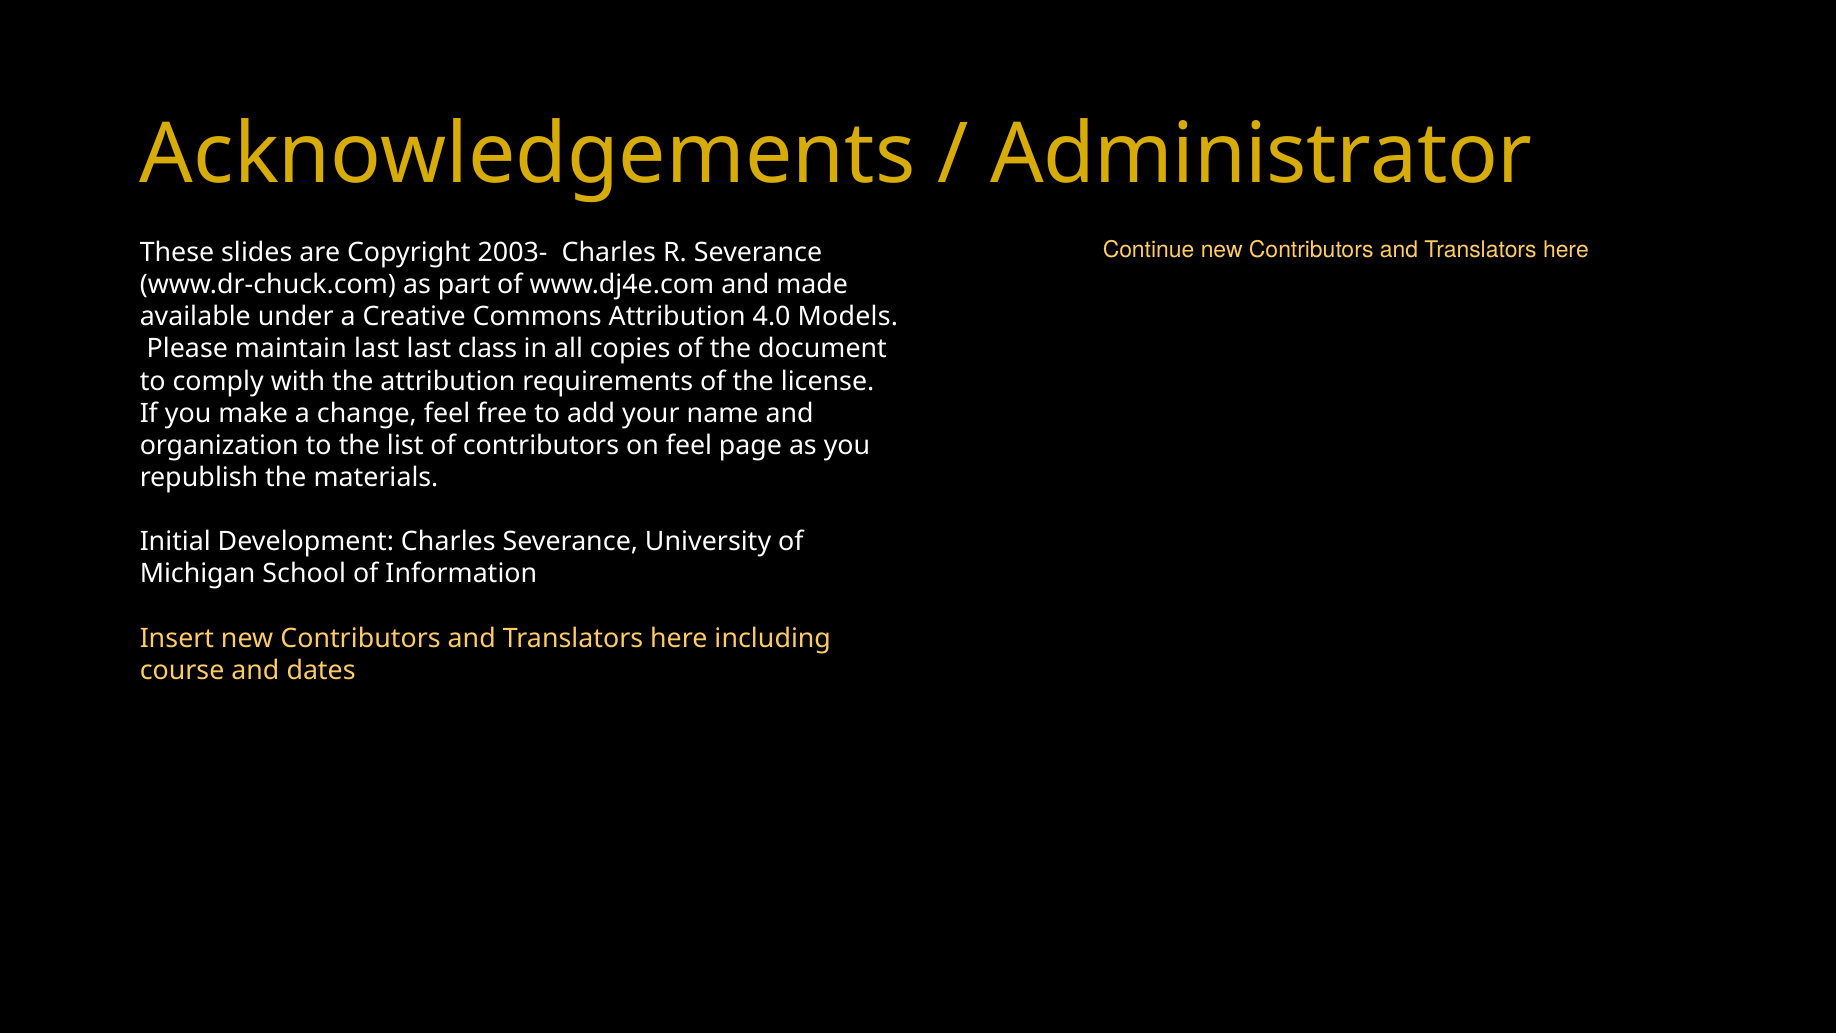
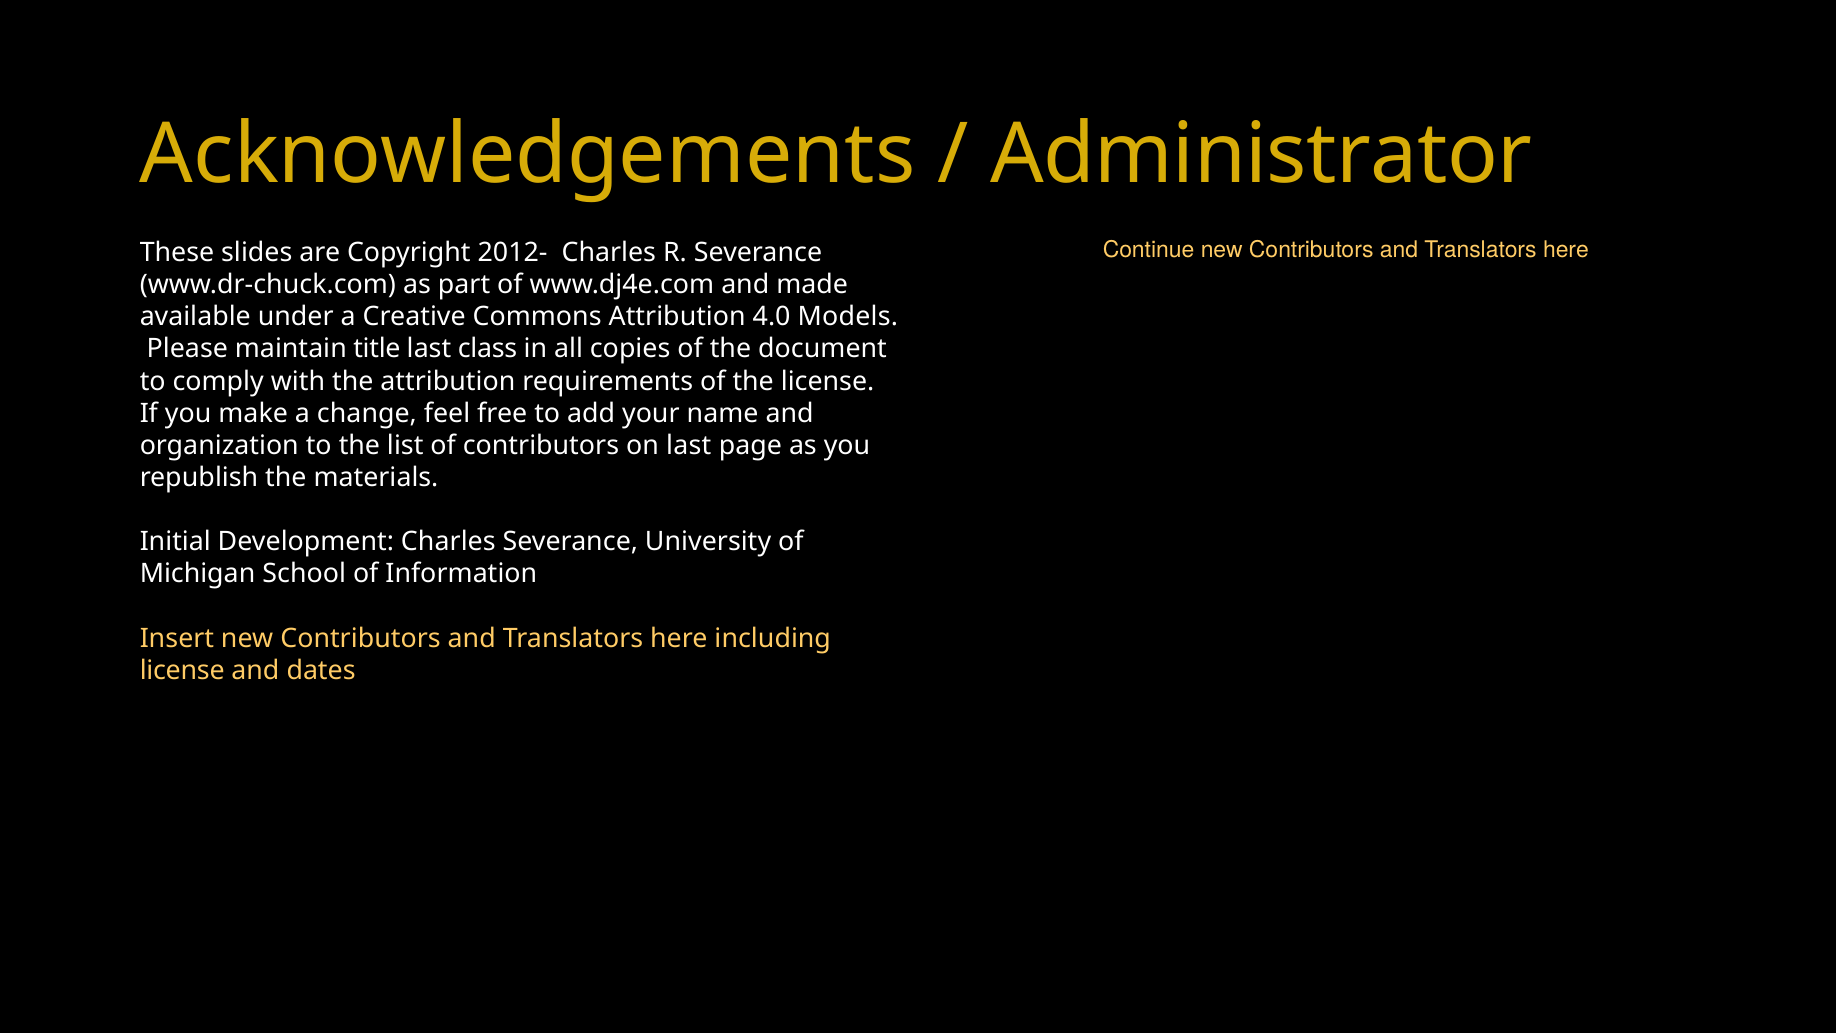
2003-: 2003- -> 2012- (513, 253)
maintain last: last -> title (377, 349)
on feel: feel -> last (689, 445)
course: course -> license (182, 670)
